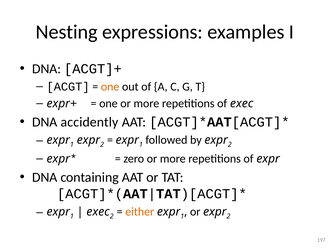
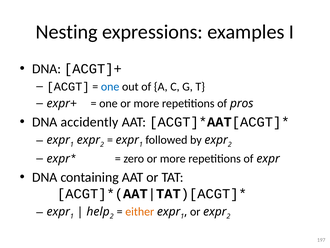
one colour: orange -> blue (110, 86)
of exec: exec -> pros (242, 103)
exec: exec -> help (98, 211)
